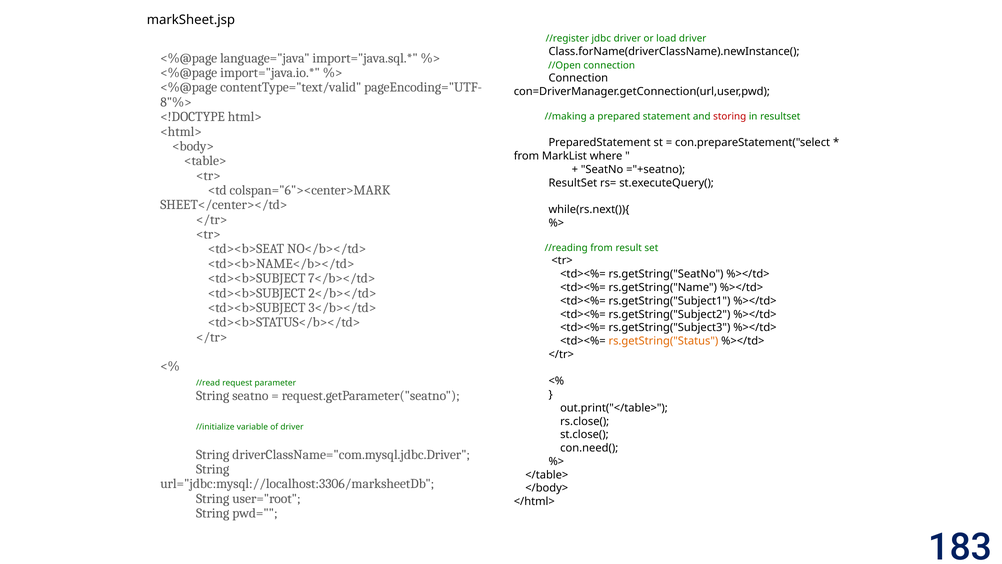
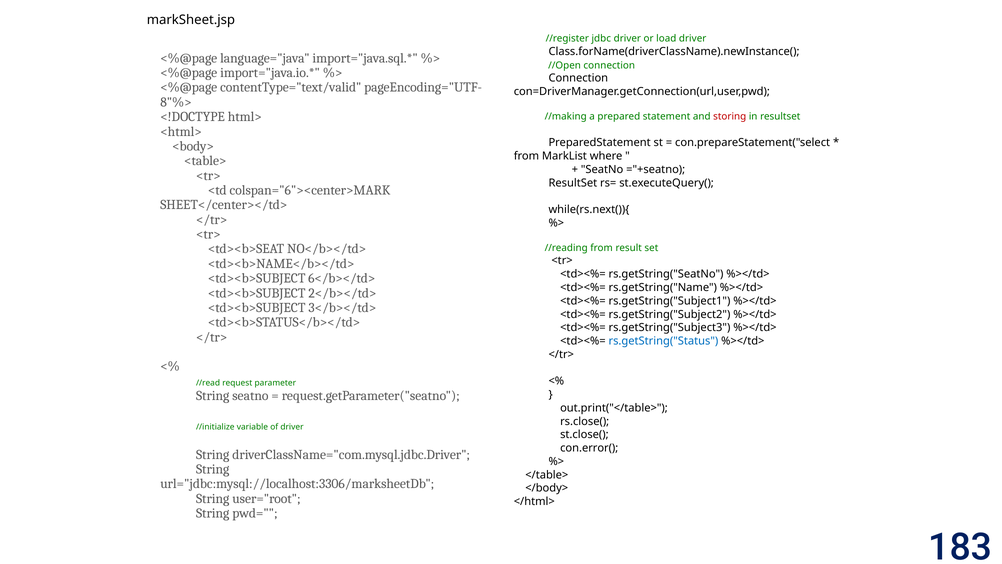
7</b></td>: 7</b></td> -> 6</b></td> (342, 278)
rs.getString("Status colour: orange -> blue (663, 341)
con.need(: con.need( -> con.error( (589, 448)
